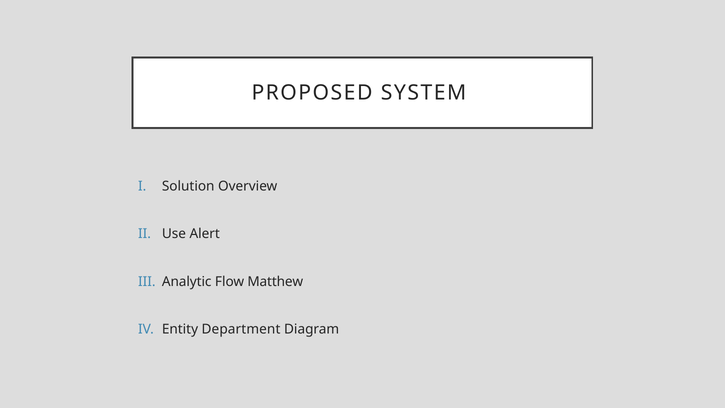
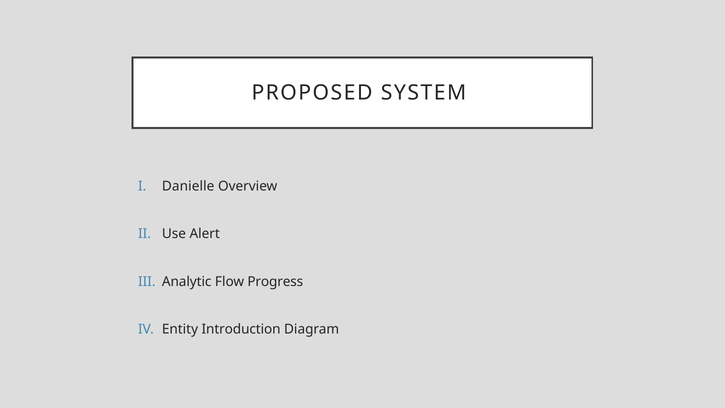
Solution: Solution -> Danielle (188, 186)
Matthew: Matthew -> Progress (275, 282)
Department: Department -> Introduction (241, 329)
